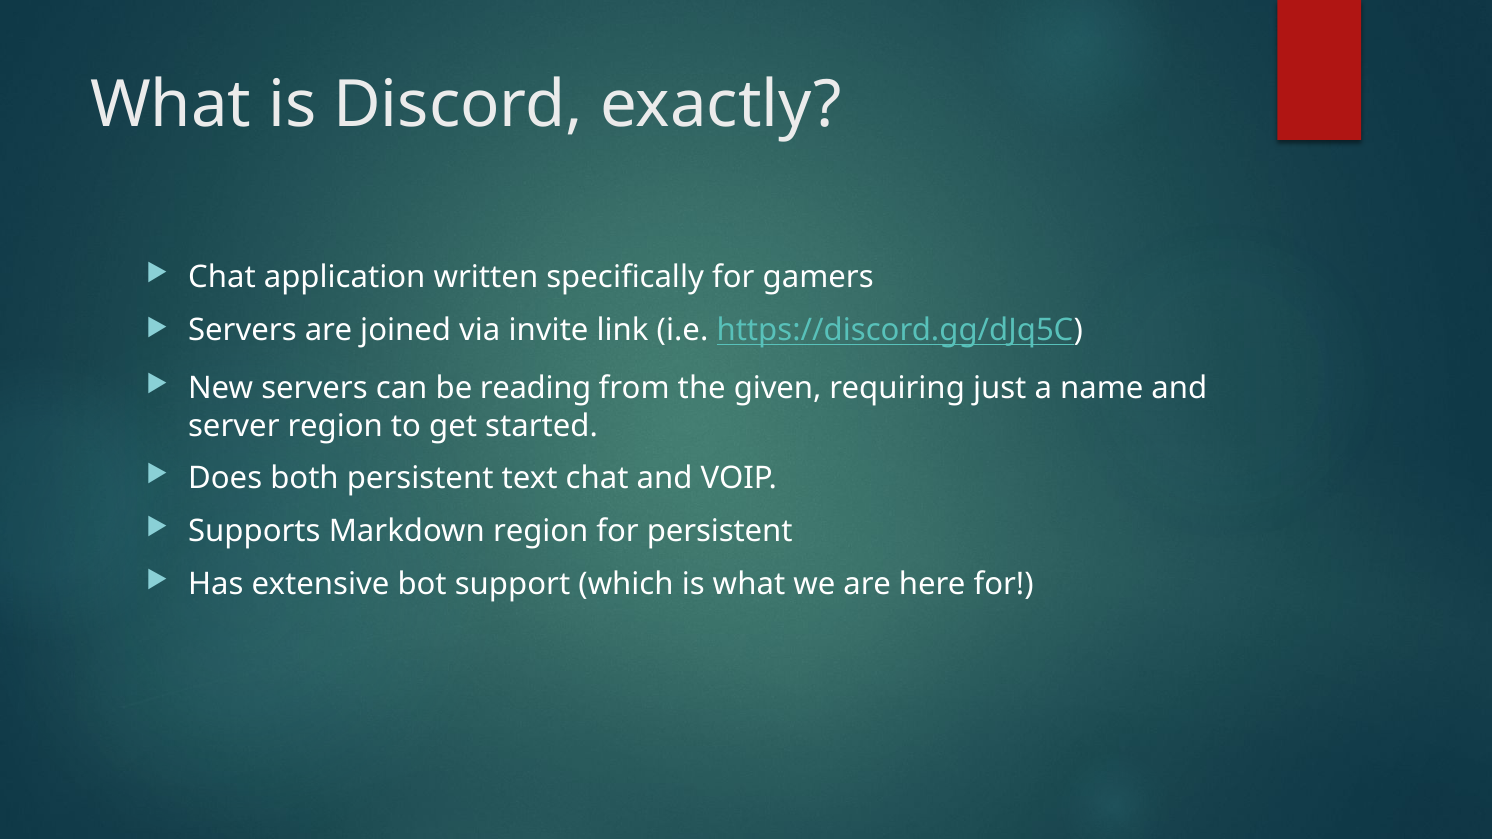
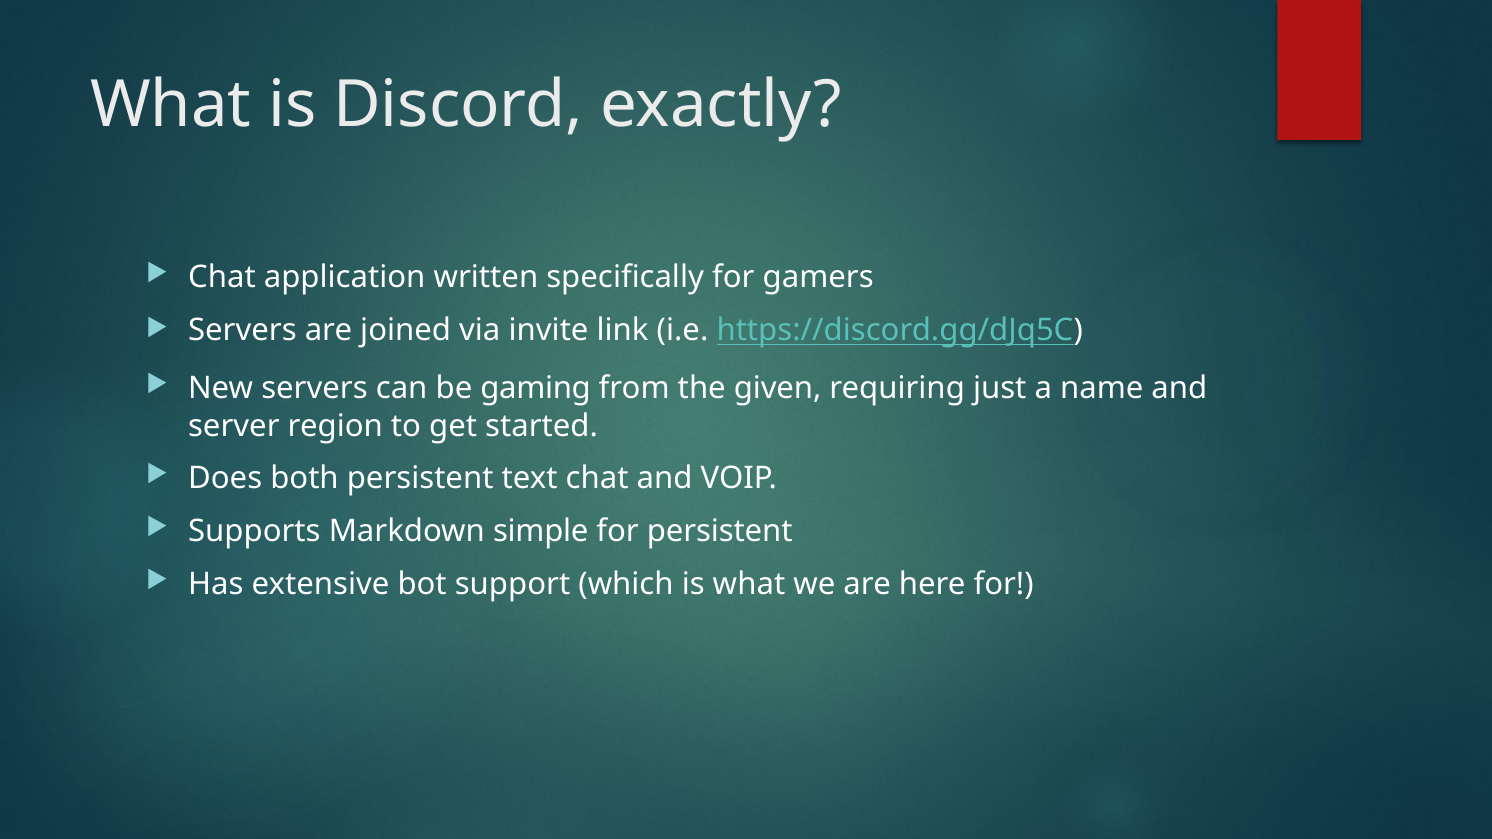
reading: reading -> gaming (536, 389)
Markdown region: region -> simple (541, 532)
